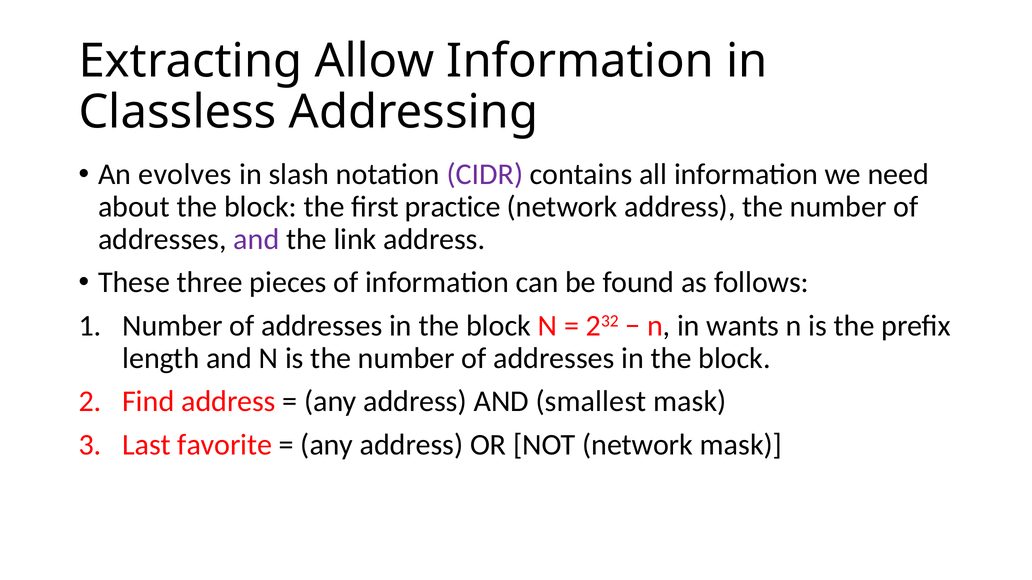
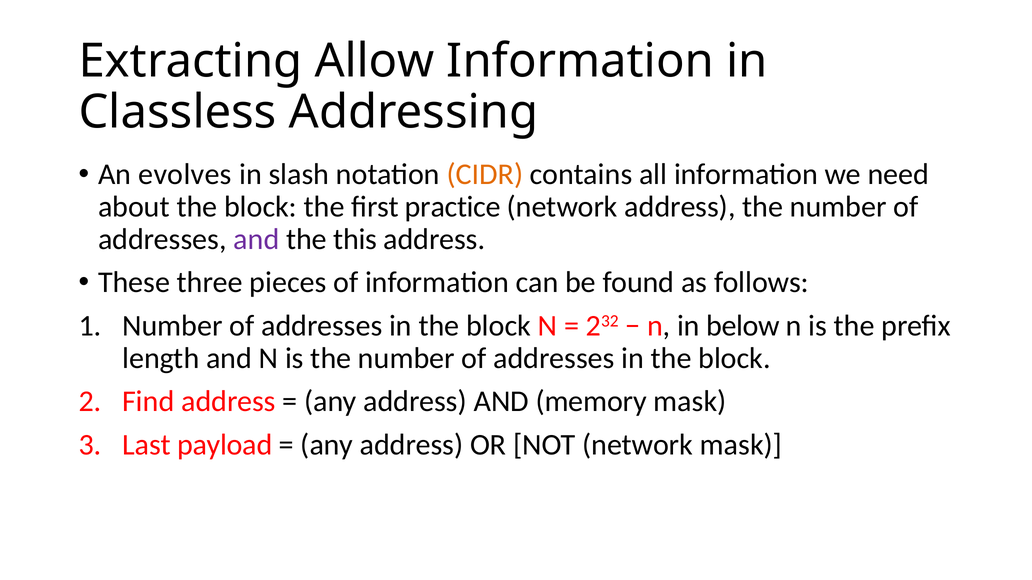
CIDR colour: purple -> orange (485, 174)
link: link -> this (355, 240)
wants: wants -> below (743, 326)
smallest: smallest -> memory (591, 402)
favorite: favorite -> payload (225, 445)
